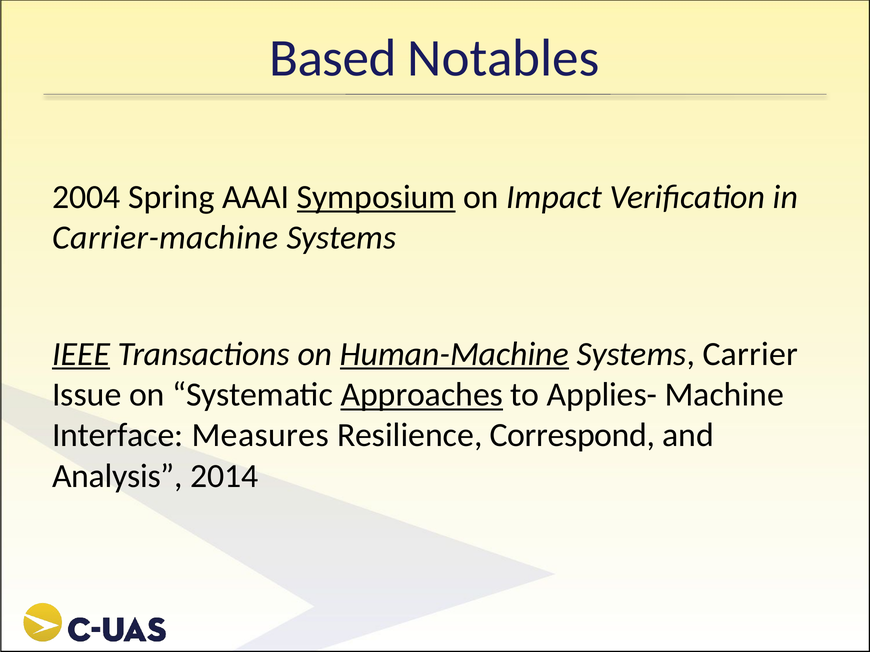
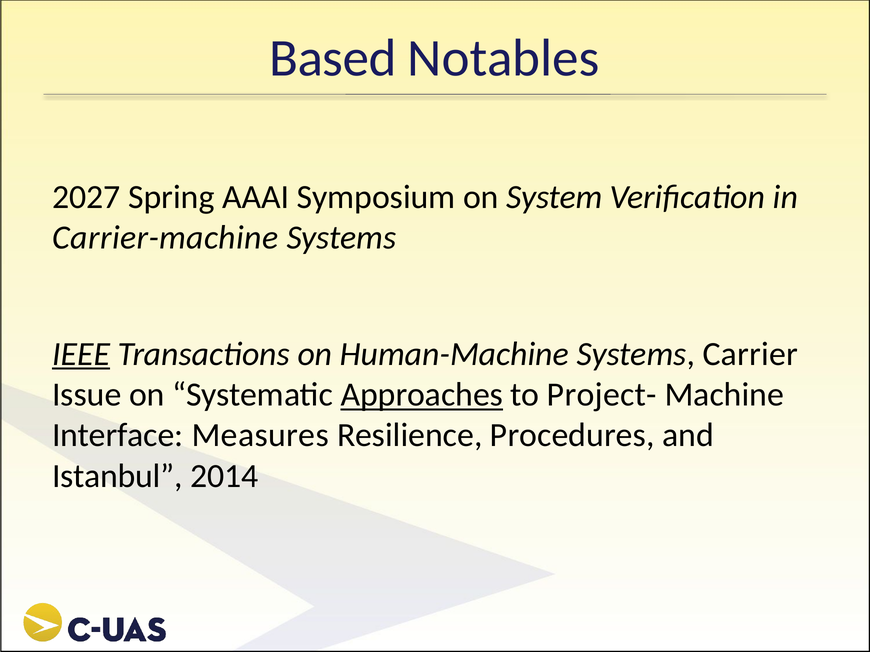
2004: 2004 -> 2027 (86, 197)
Symposium underline: present -> none (376, 197)
Impact: Impact -> System (554, 197)
Human-Machine underline: present -> none (454, 354)
Applies-: Applies- -> Project- (602, 395)
Correspond: Correspond -> Procedures (572, 436)
Analysis: Analysis -> Istanbul (117, 476)
